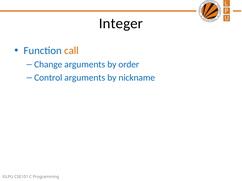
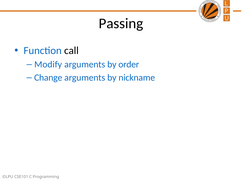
Integer: Integer -> Passing (121, 23)
call colour: orange -> black (71, 51)
Change: Change -> Modify (48, 65)
Control: Control -> Change (48, 78)
